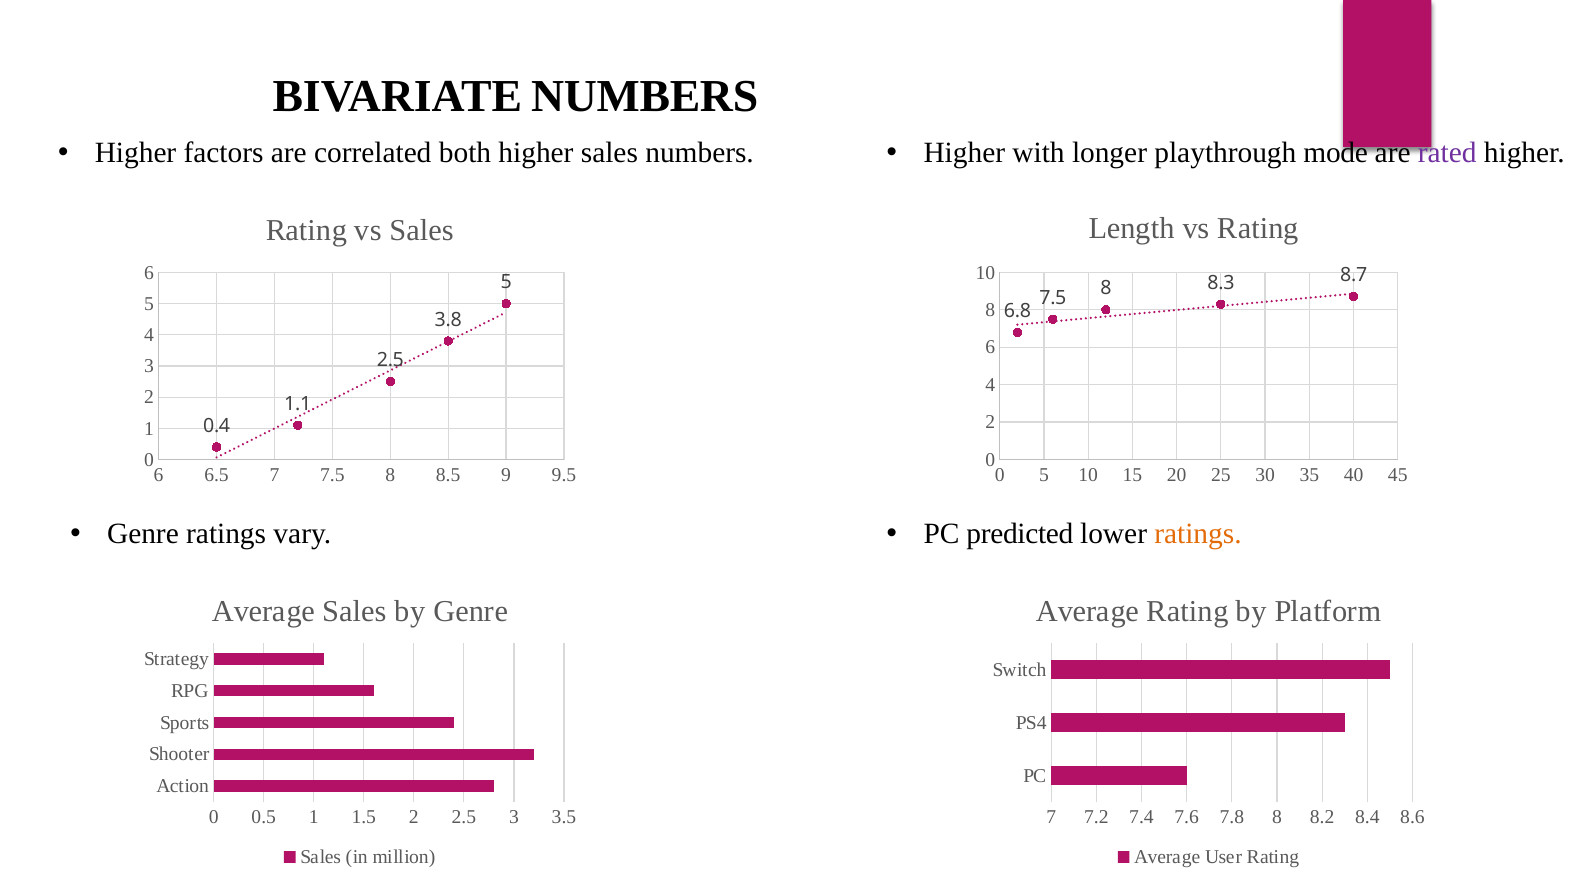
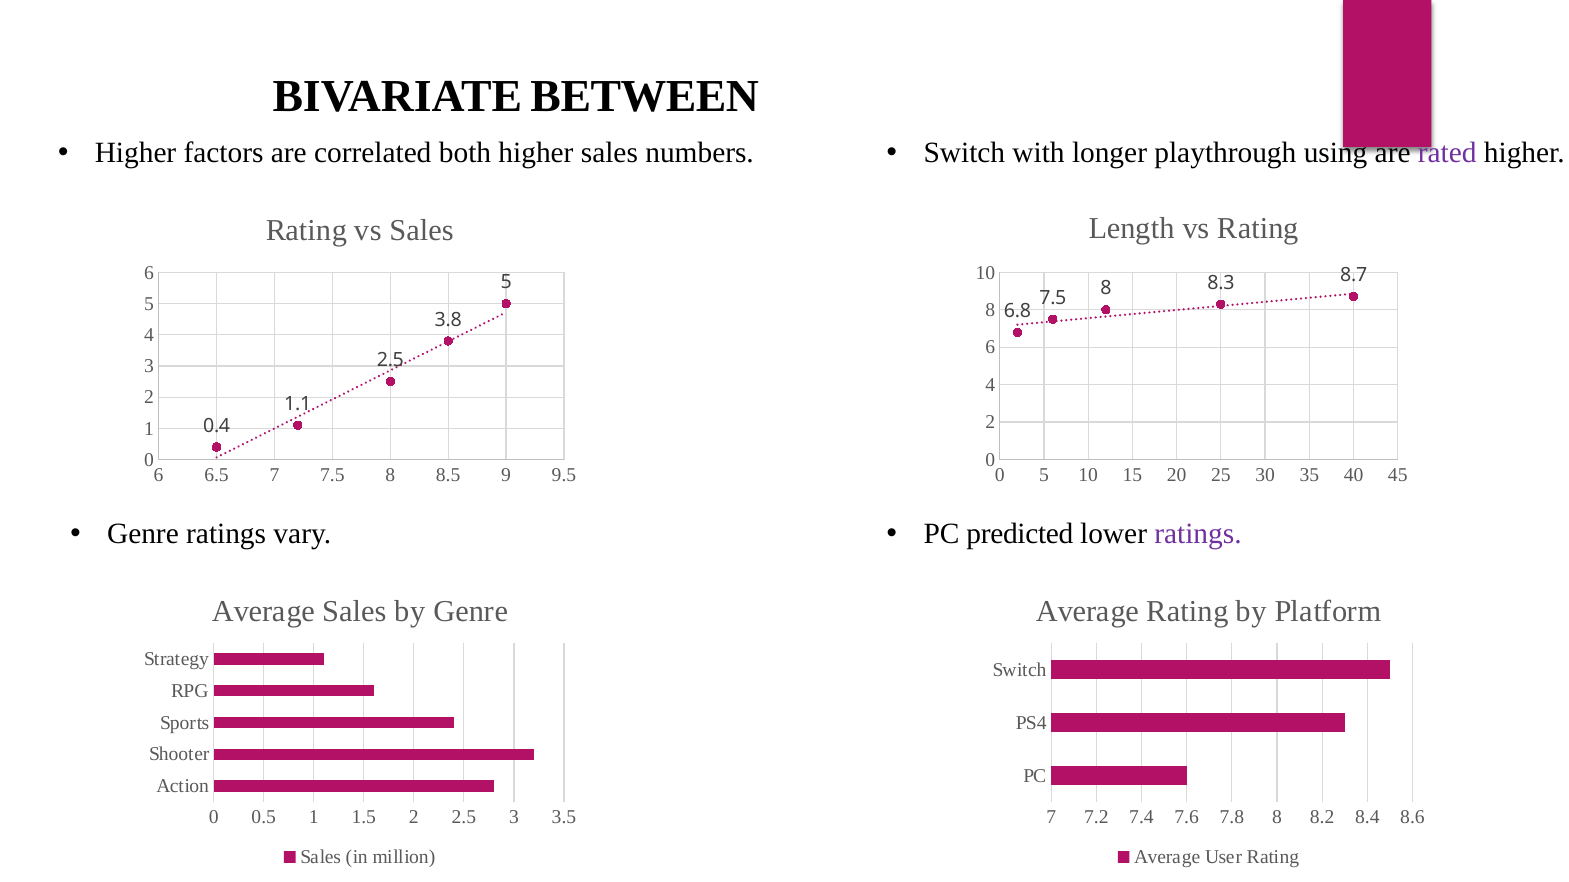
BIVARIATE NUMBERS: NUMBERS -> BETWEEN (645, 97)
Higher: Higher -> Switch (964, 153)
mode: mode -> using (1336, 153)
ratings colour: orange -> purple (1198, 534)
